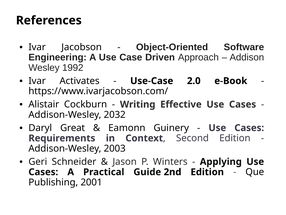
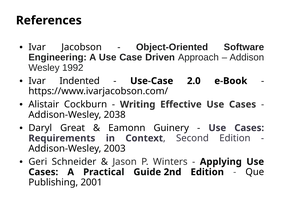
Activates: Activates -> Indented (80, 81)
2032: 2032 -> 2038 (115, 114)
